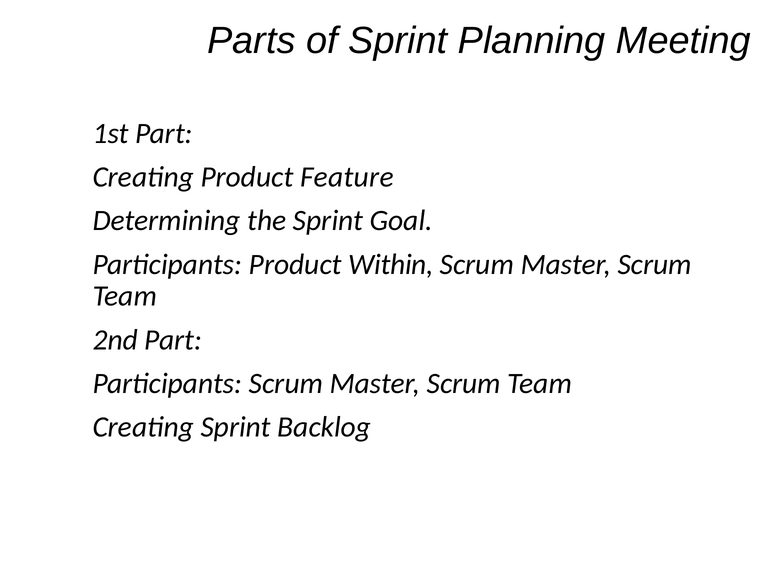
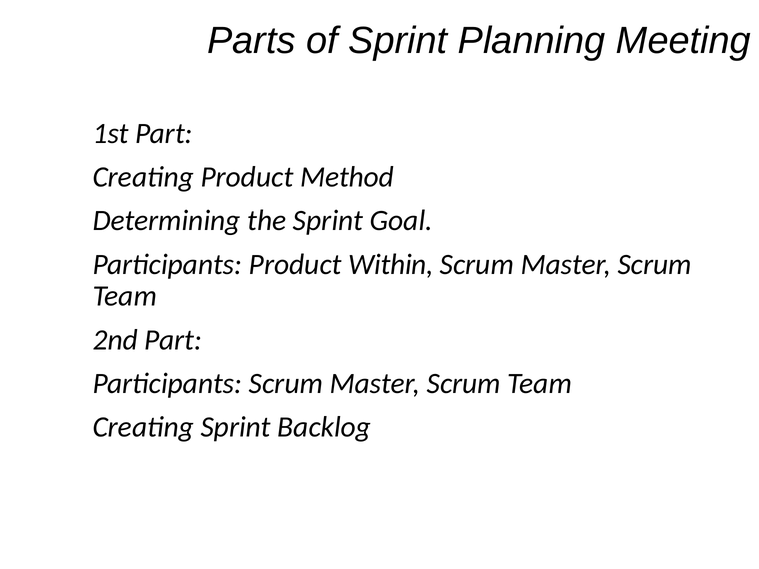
Feature: Feature -> Method (347, 177)
